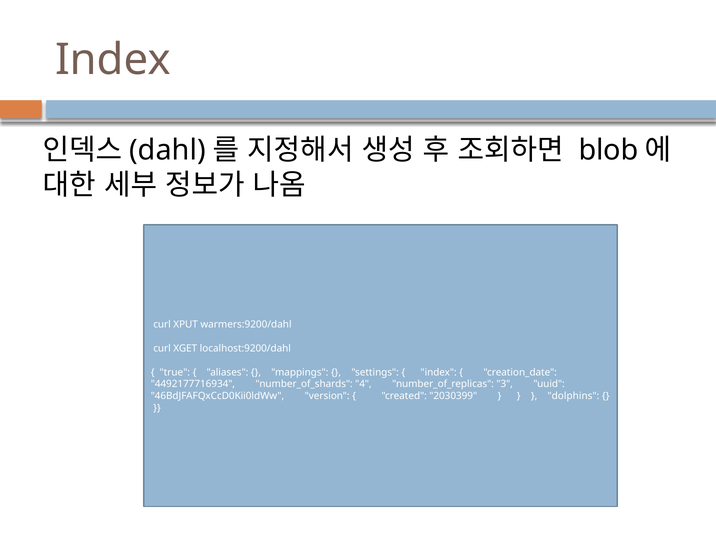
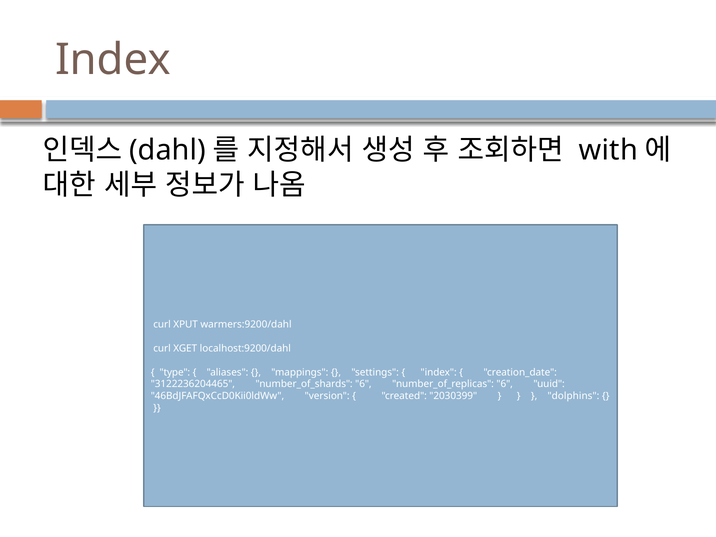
blob: blob -> with (608, 150)
true: true -> type (175, 372)
4492177716934: 4492177716934 -> 3122236204465 (193, 384)
number_of_shards 4: 4 -> 6 (363, 384)
number_of_replicas 3: 3 -> 6 (505, 384)
